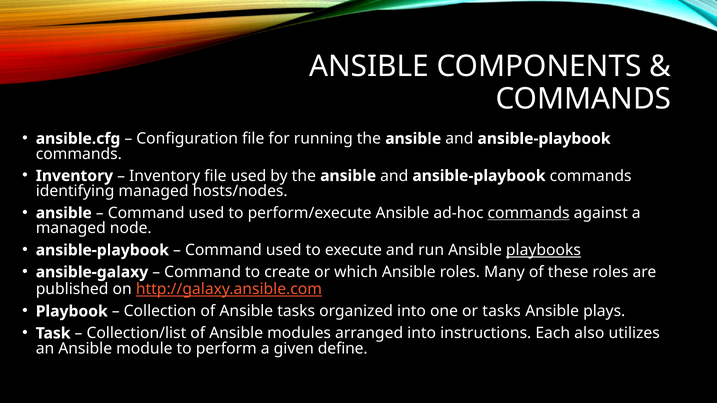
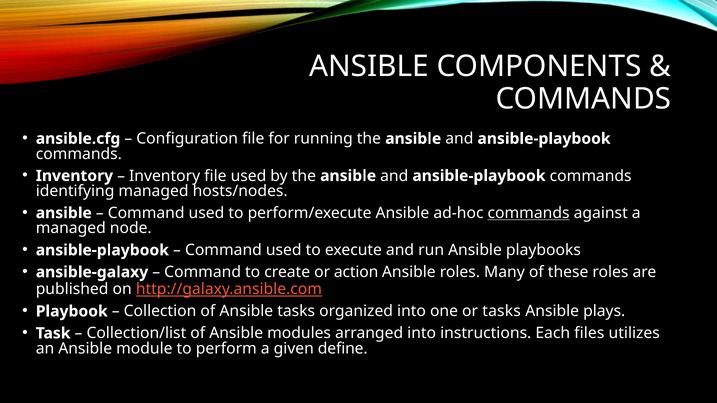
playbooks underline: present -> none (543, 250)
which: which -> action (356, 272)
also: also -> files (589, 333)
